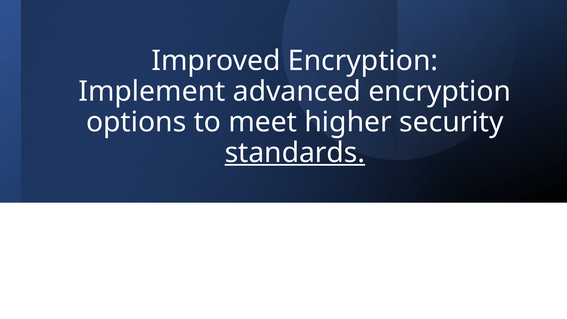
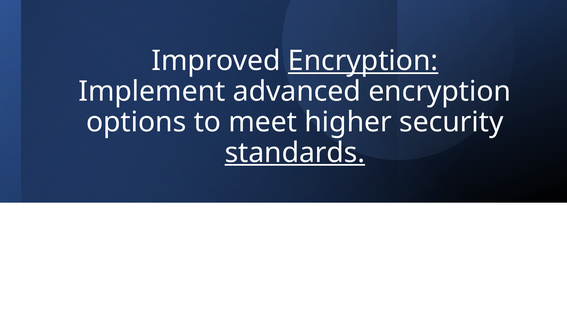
Encryption underline: none -> present (363, 61)
